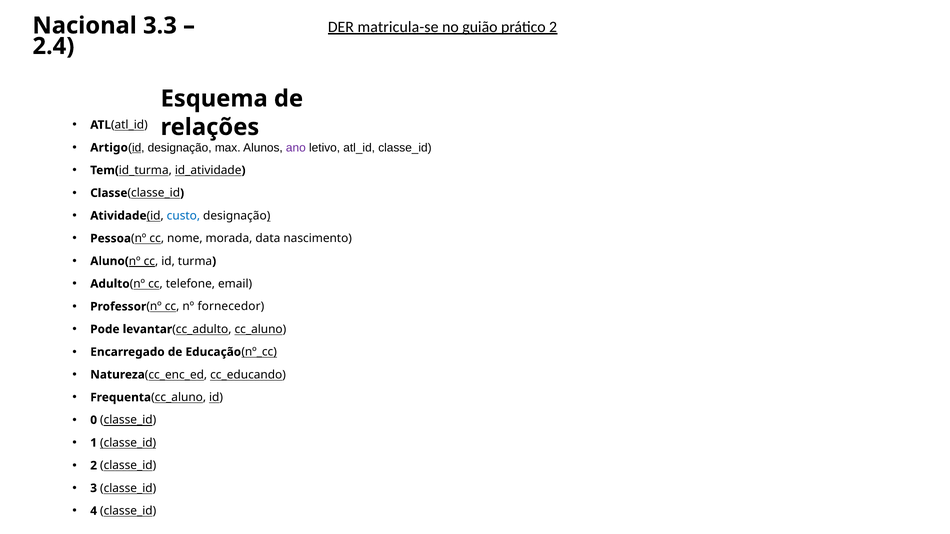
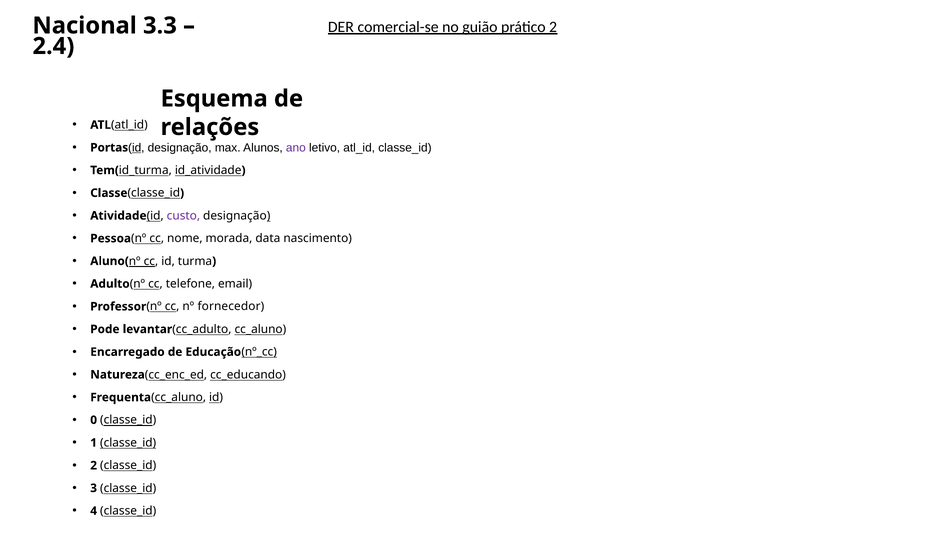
matricula-se: matricula-se -> comercial-se (398, 27)
Artigo: Artigo -> Portas (109, 148)
custo colour: blue -> purple (183, 216)
